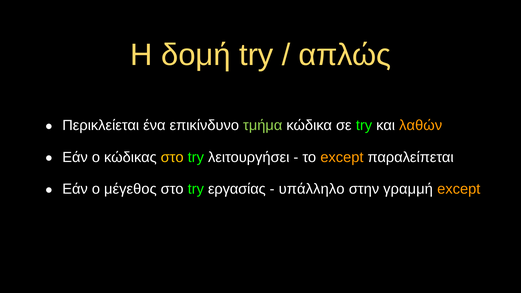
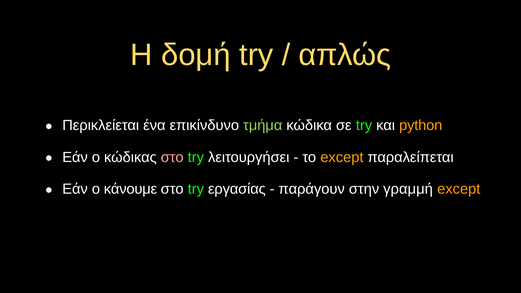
λαθών: λαθών -> python (421, 125)
στο colour: yellow -> pink (172, 157)
μέγεθος: μέγεθος -> κάνουμε (130, 189)
υπάλληλο: υπάλληλο -> παράγουν (312, 189)
